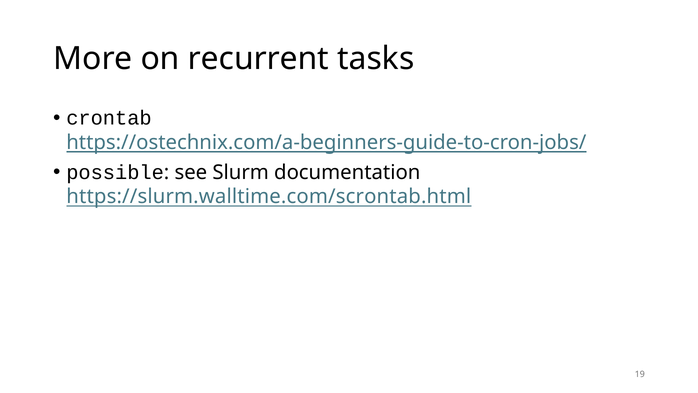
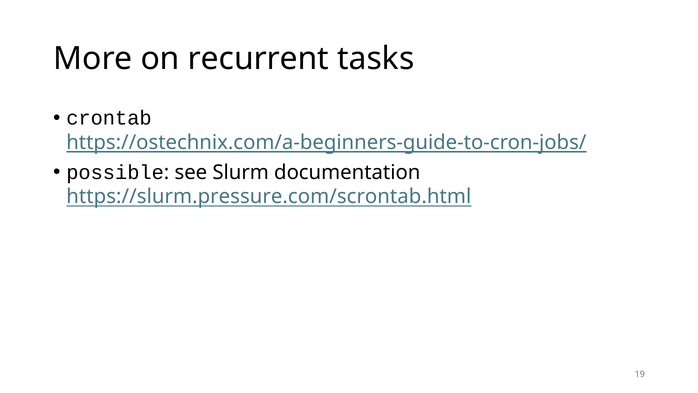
https://slurm.walltime.com/scrontab.html: https://slurm.walltime.com/scrontab.html -> https://slurm.pressure.com/scrontab.html (269, 196)
